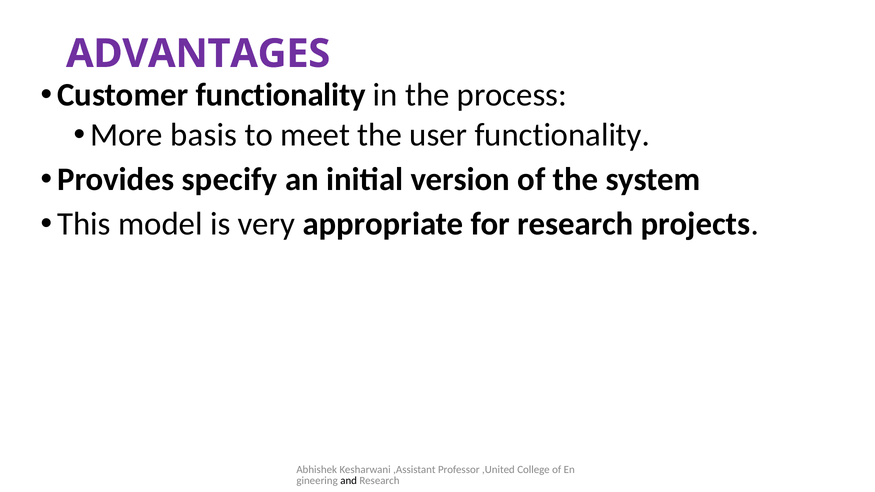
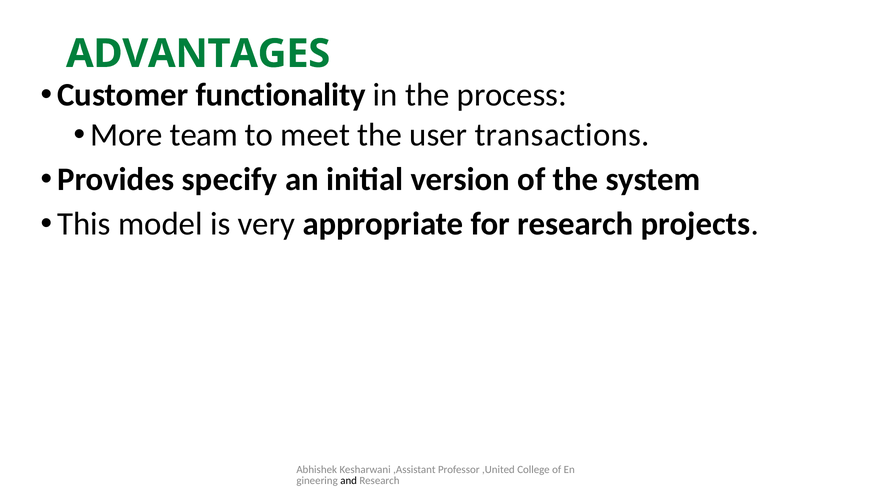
ADVANTAGES colour: purple -> green (198, 54)
basis: basis -> team (204, 135)
user functionality: functionality -> transactions (562, 135)
